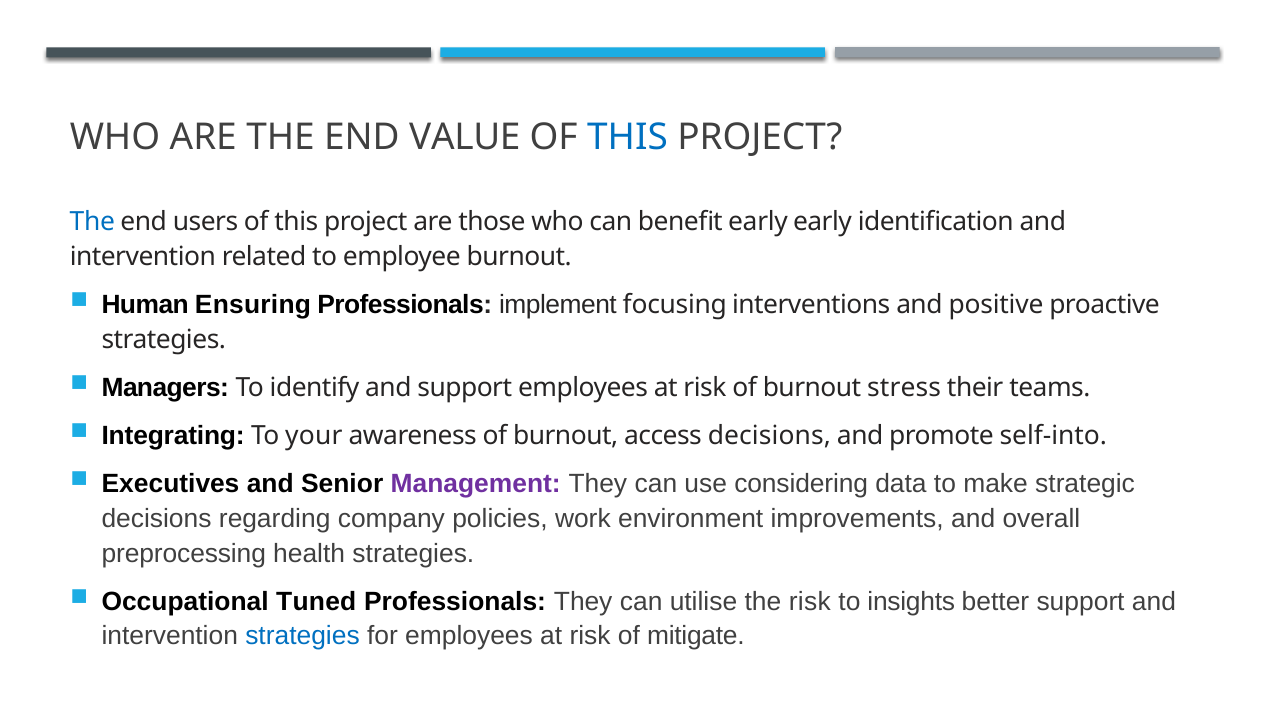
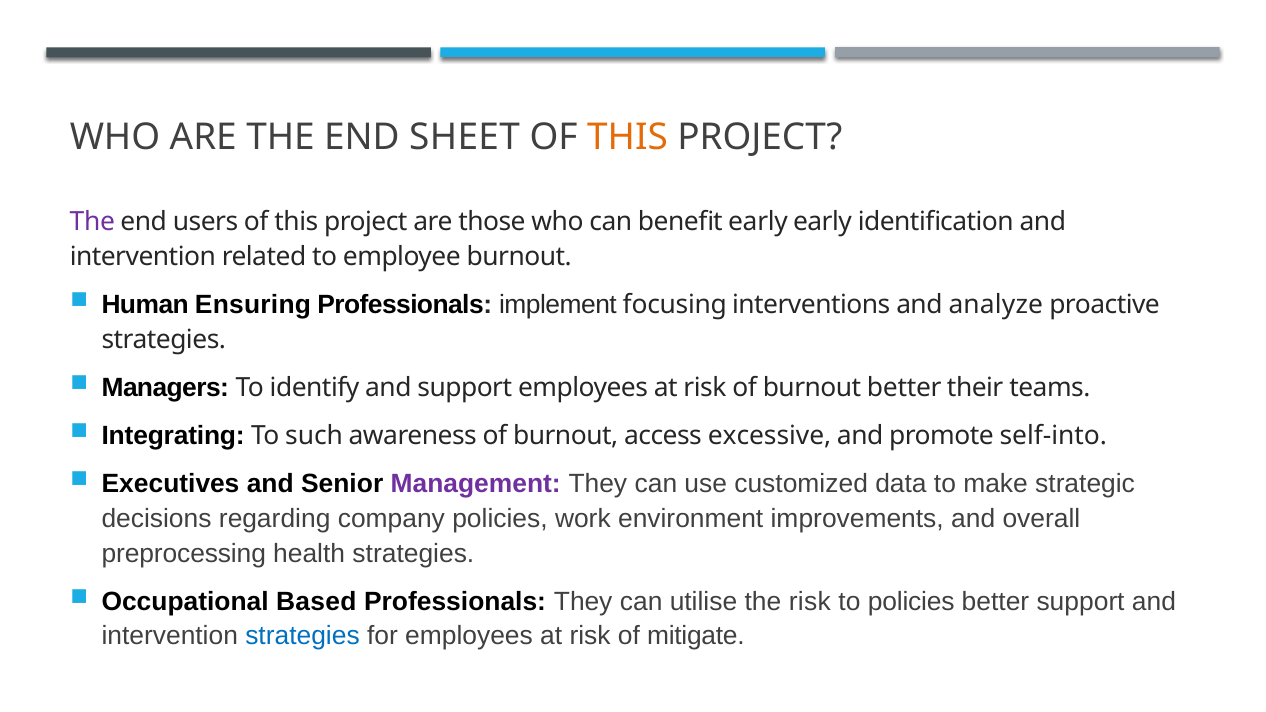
VALUE: VALUE -> SHEET (465, 137)
THIS colour: blue -> orange (628, 137)
The colour: blue -> purple (92, 222)
positive: positive -> analyze (996, 305)
burnout stress: stress -> better (904, 388)
your: your -> such (314, 436)
access decisions: decisions -> excessive (769, 436)
considering: considering -> customized (801, 484)
Tuned: Tuned -> Based (316, 601)
to insights: insights -> policies (911, 601)
